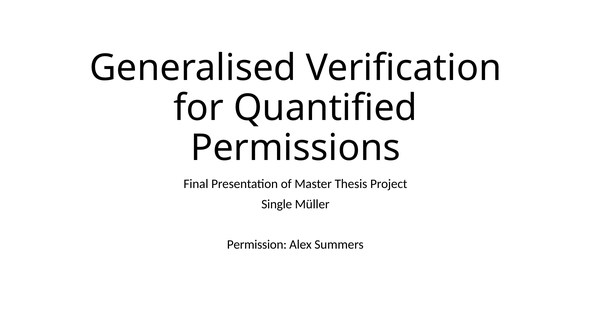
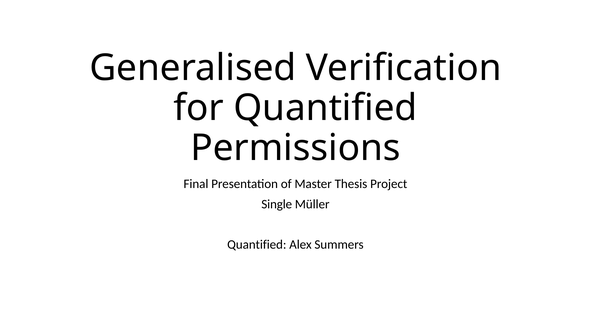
Permission: Permission -> Quantified (257, 244)
